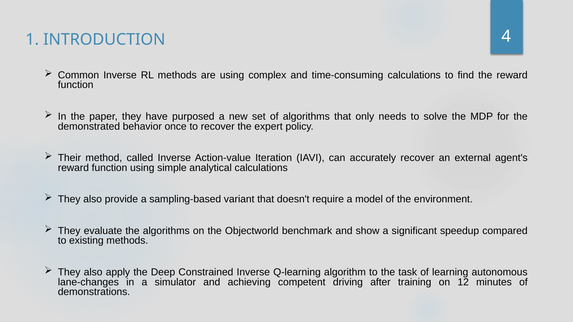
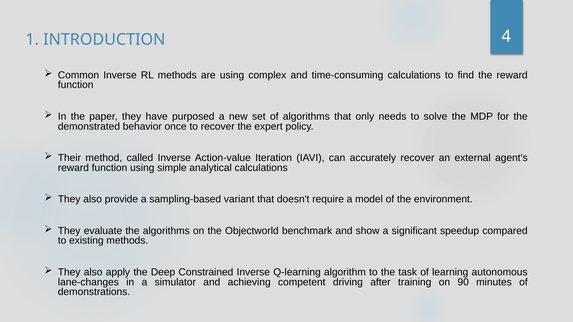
12: 12 -> 90 (463, 282)
